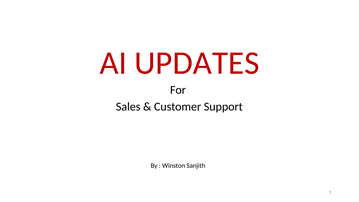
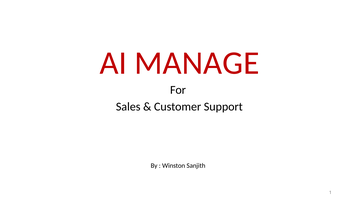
UPDATES: UPDATES -> MANAGE (197, 63)
